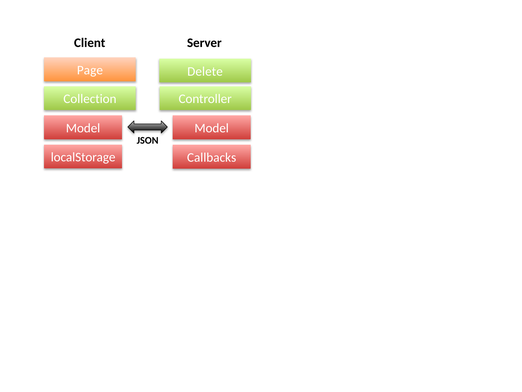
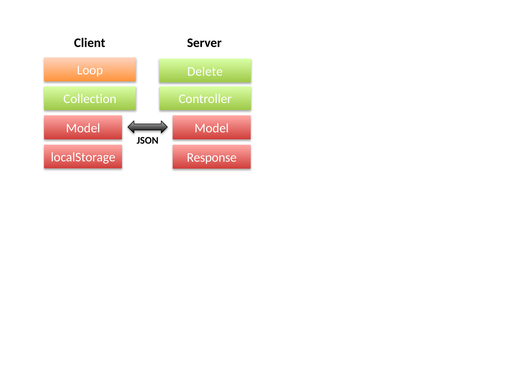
Page: Page -> Loop (90, 70)
Callbacks: Callbacks -> Response (212, 157)
